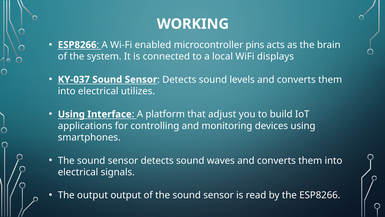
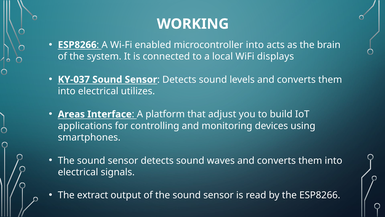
microcontroller pins: pins -> into (255, 45)
Using: Using -> Areas (71, 114)
The output: output -> extract (93, 195)
